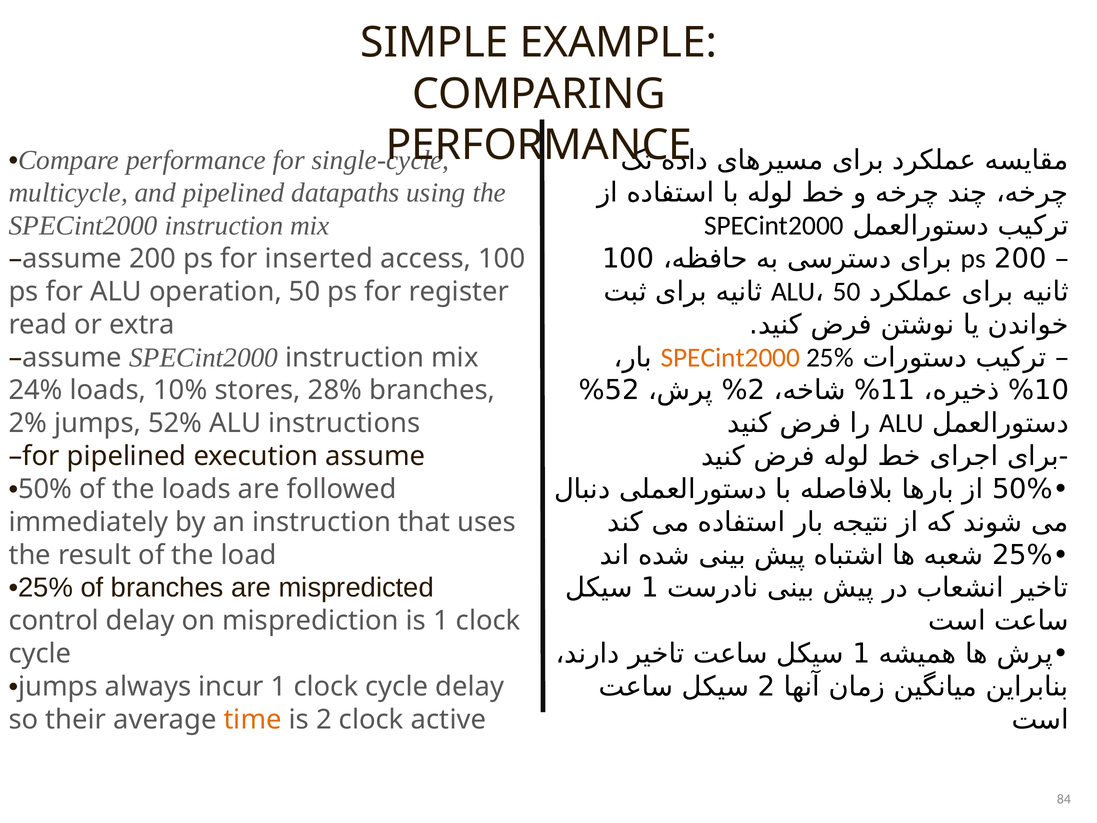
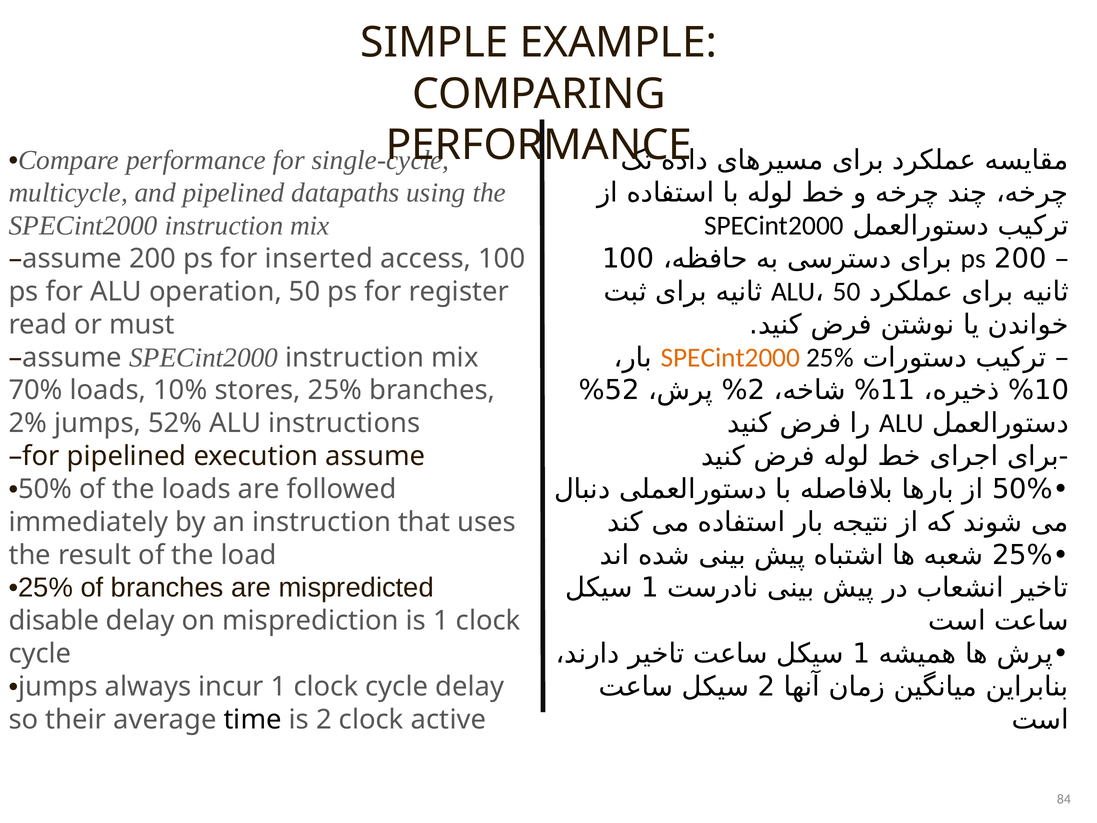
extra: extra -> must (142, 324)
24%: 24% -> 70% (36, 390)
stores 28%: 28% -> 25% (335, 390)
control: control -> disable (54, 621)
time colour: orange -> black (253, 719)
